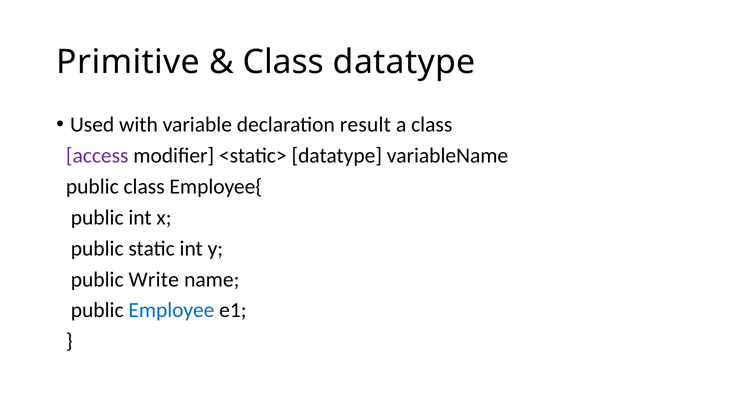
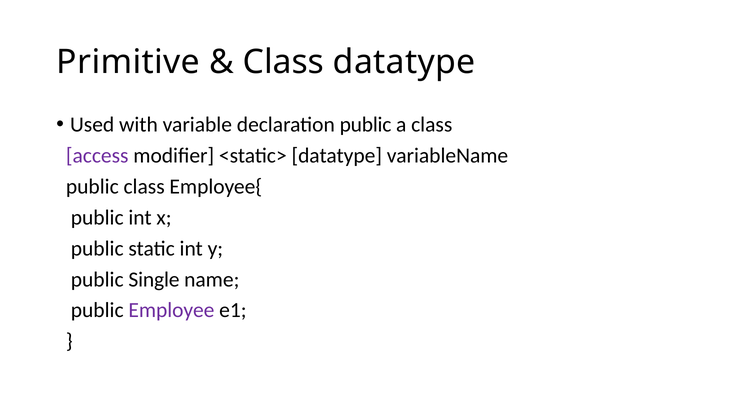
declaration result: result -> public (366, 125)
Write: Write -> Single (154, 279)
Employee colour: blue -> purple (171, 310)
